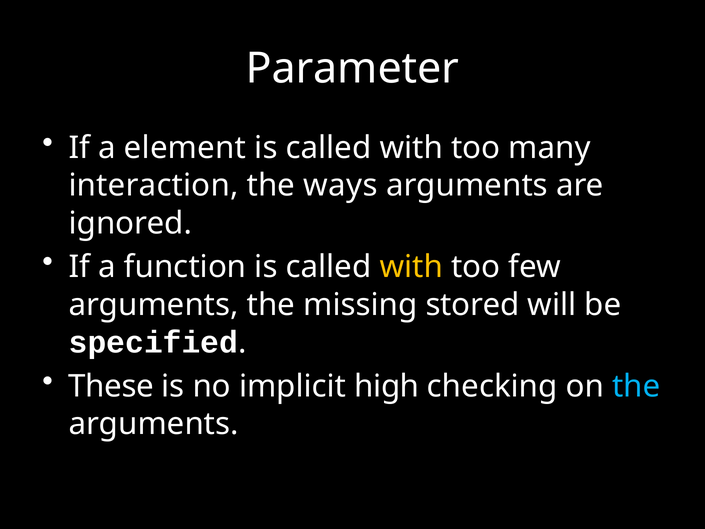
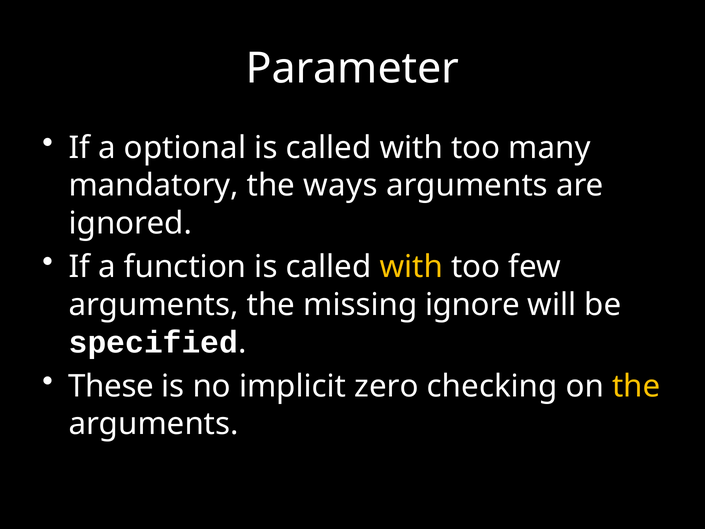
element: element -> optional (185, 148)
interaction: interaction -> mandatory (154, 186)
stored: stored -> ignore (473, 305)
high: high -> zero (387, 386)
the colour: light blue -> yellow (636, 386)
